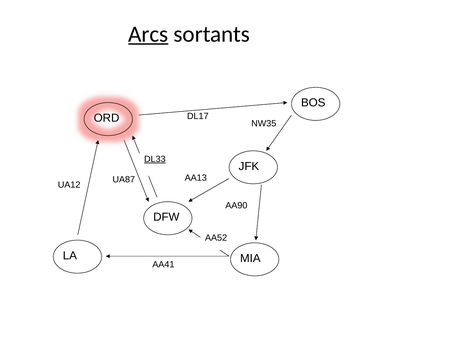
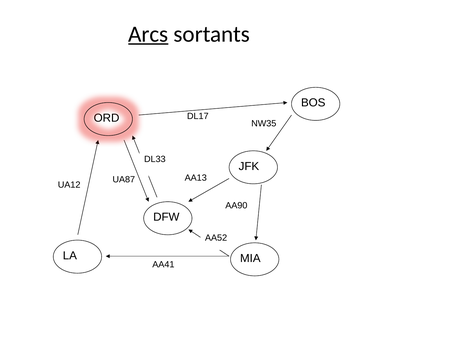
DL33 underline: present -> none (155, 159)
